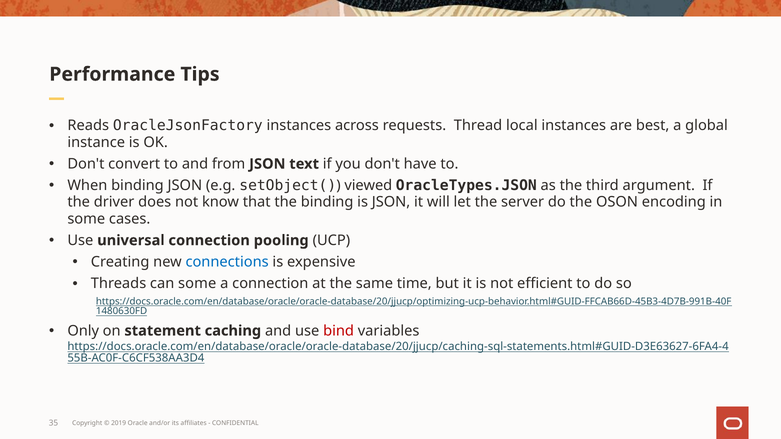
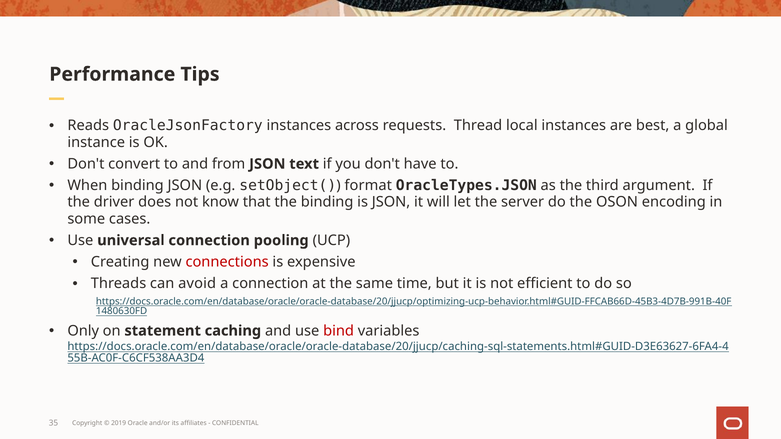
viewed: viewed -> format (368, 186)
connections colour: blue -> red (227, 262)
can some: some -> avoid (197, 284)
